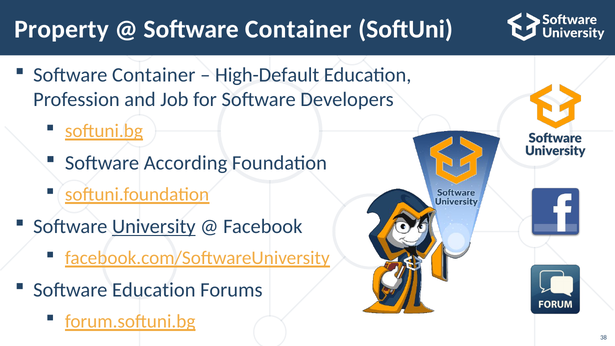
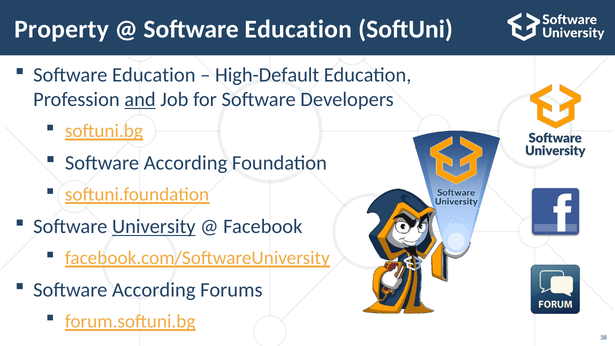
Container: Container -> Education (298, 30)
Container: Container -> Education (154, 75)
and underline: none -> present (140, 100)
Education: Education -> According (154, 290)
